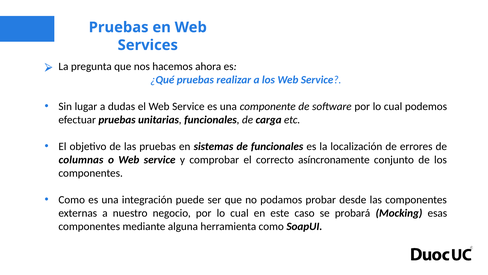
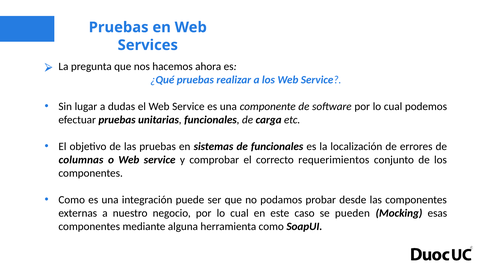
asíncronamente: asíncronamente -> requerimientos (334, 159)
probará: probará -> pueden (352, 213)
